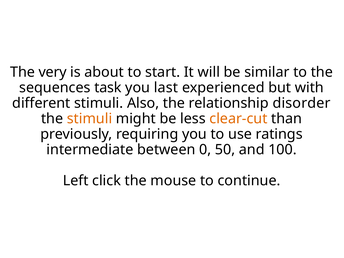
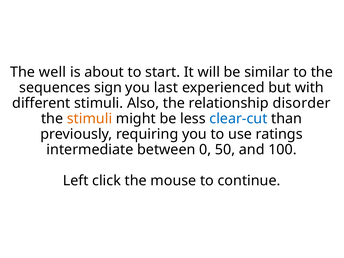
very: very -> well (52, 72)
task: task -> sign (108, 88)
clear-cut colour: orange -> blue (238, 119)
